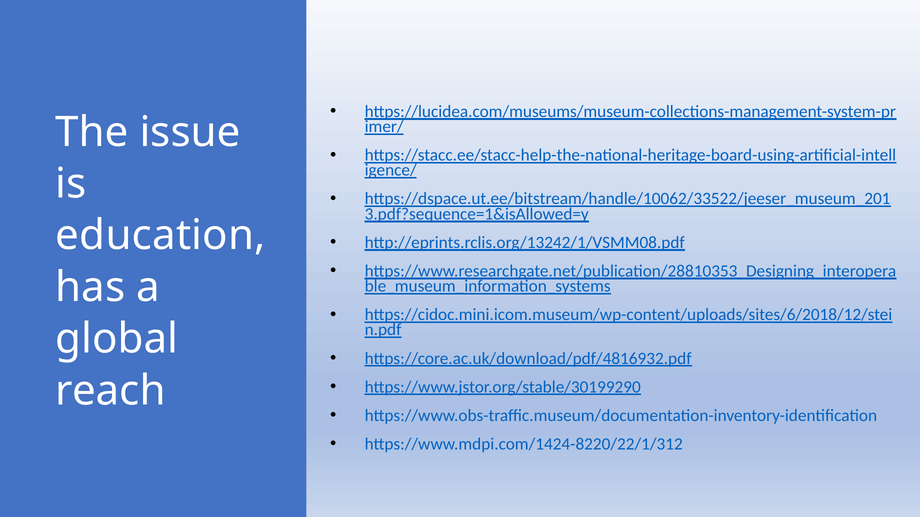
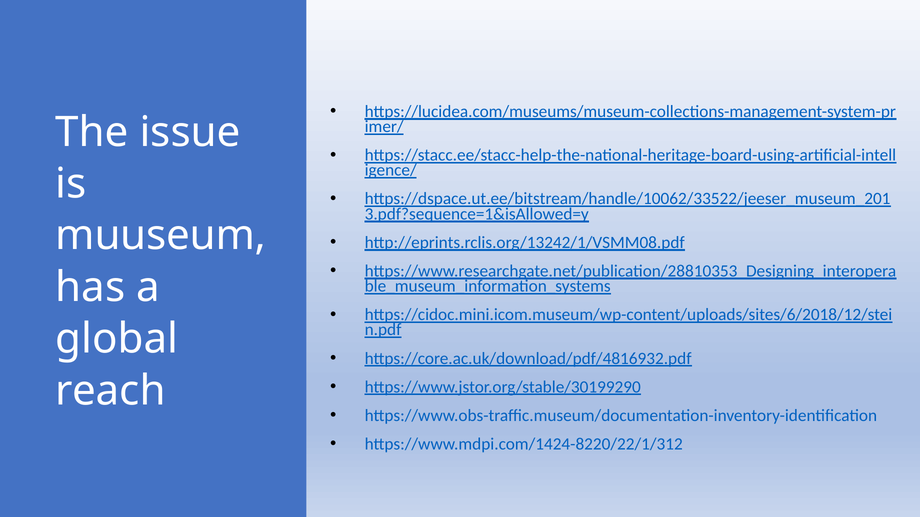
education: education -> muuseum (161, 236)
